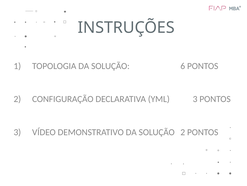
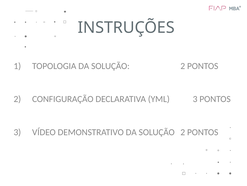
TOPOLOGIA DA SOLUÇÃO 6: 6 -> 2 (183, 66)
